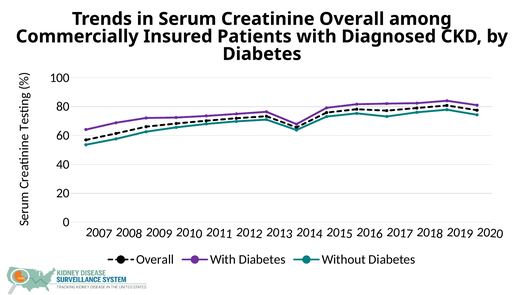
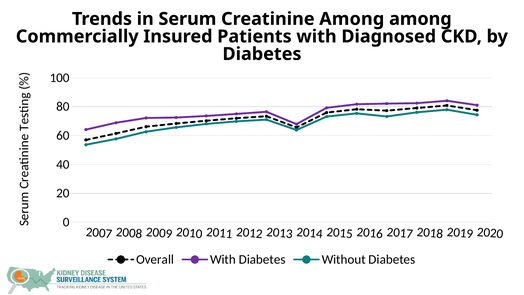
Creatinine Overall: Overall -> Among (352, 19)
